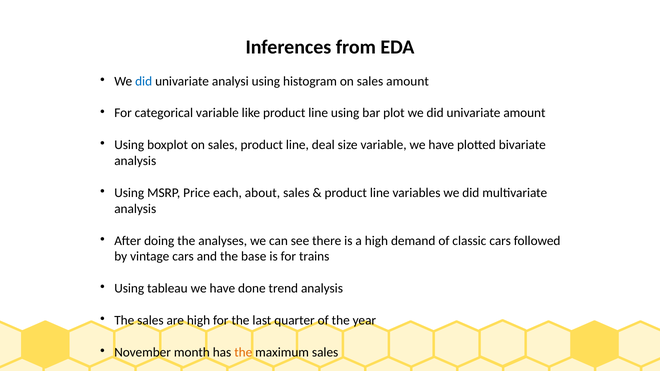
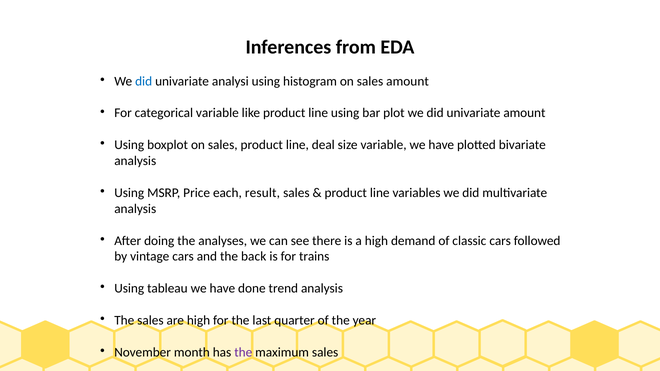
about: about -> result (262, 193)
base: base -> back (254, 257)
the colour: orange -> purple (243, 353)
